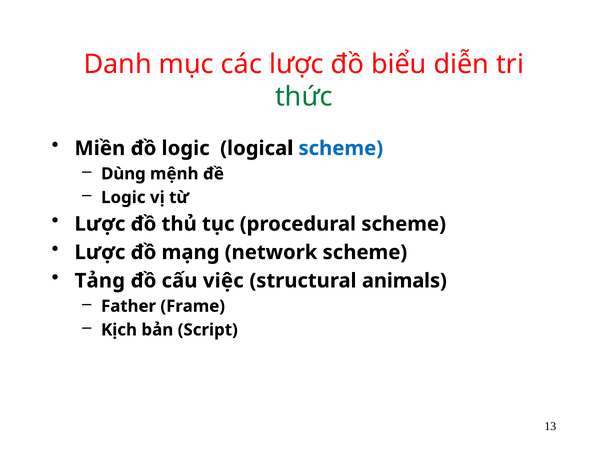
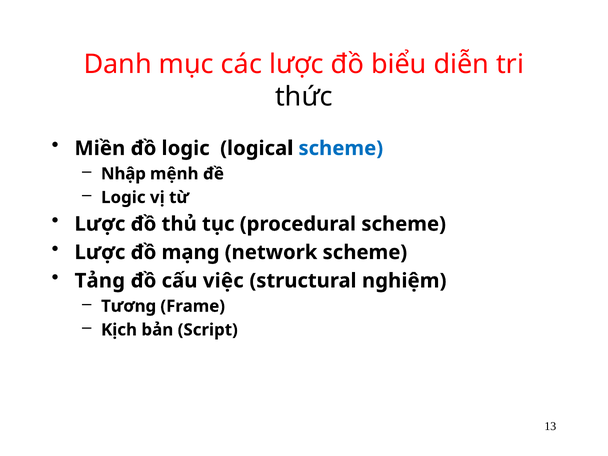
thức colour: green -> black (304, 97)
Dùng: Dùng -> Nhập (123, 174)
animals: animals -> nghiệm (404, 281)
Father: Father -> Tương (129, 306)
